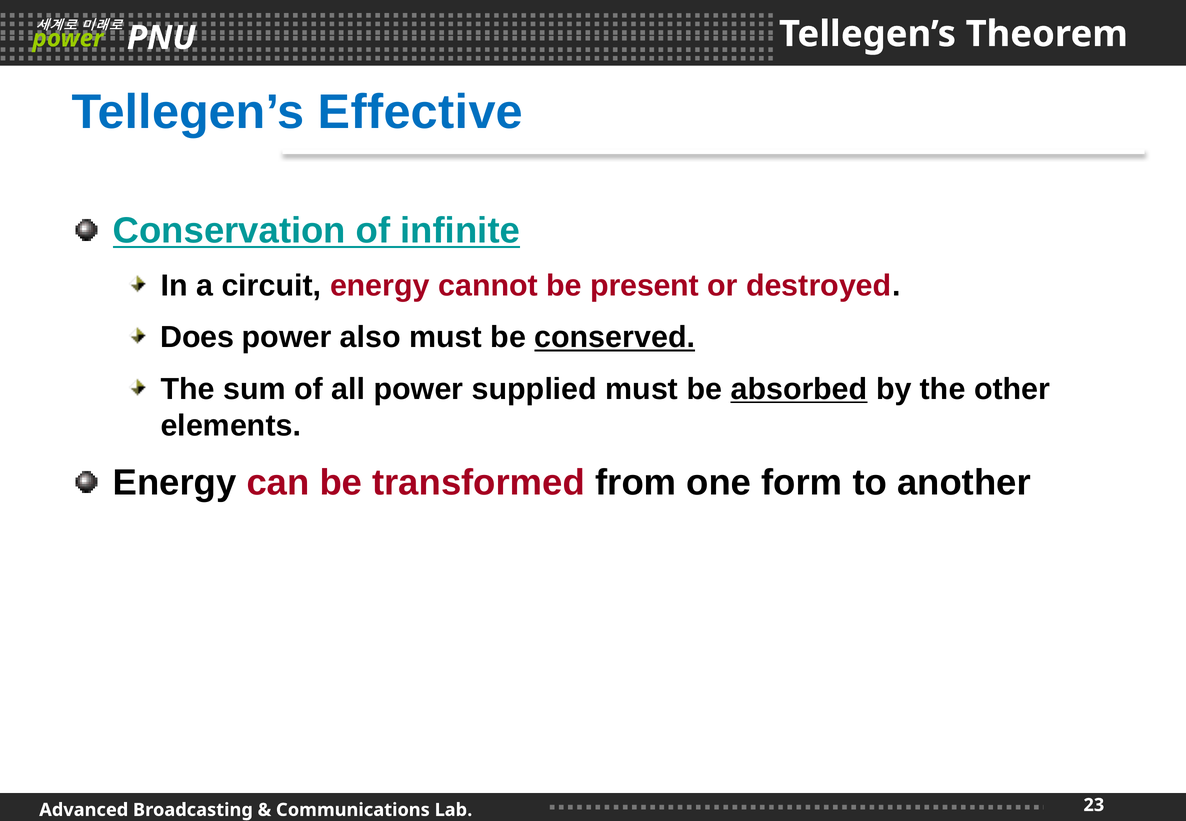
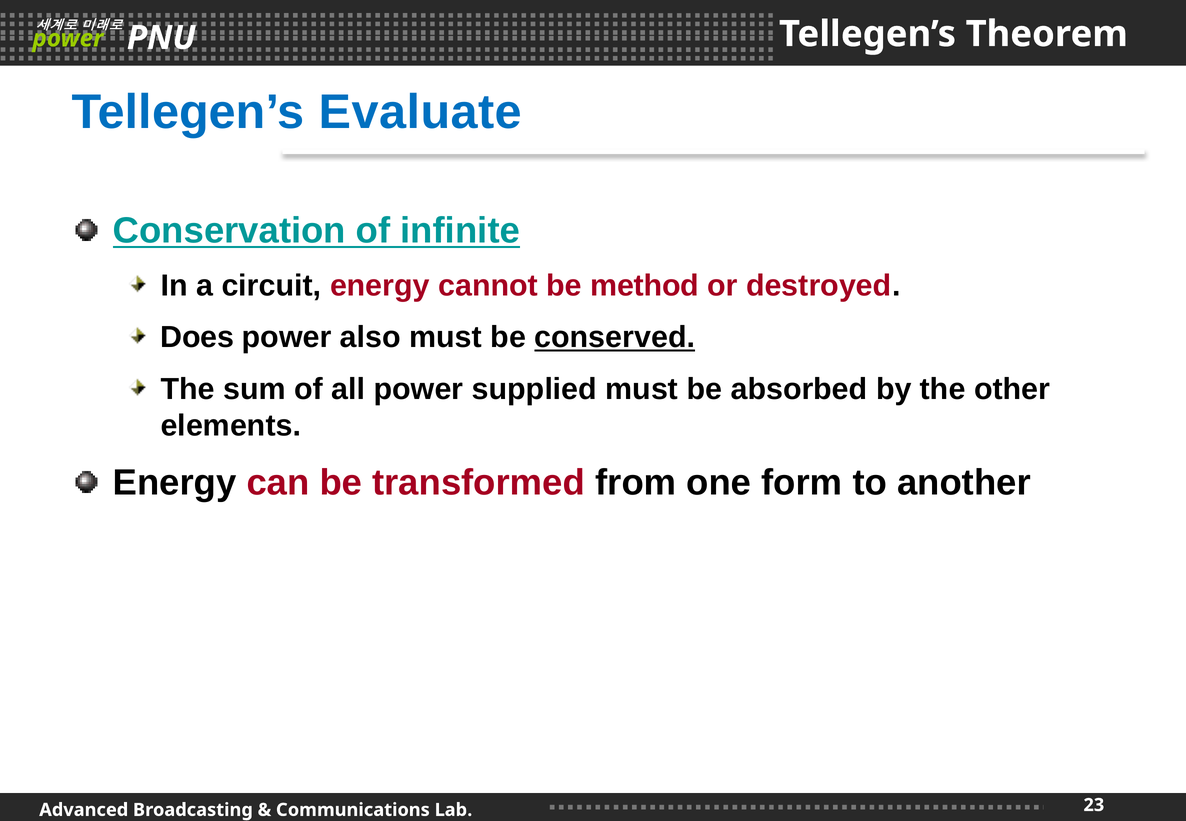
Effective: Effective -> Evaluate (420, 112)
present: present -> method (645, 286)
absorbed underline: present -> none (799, 389)
